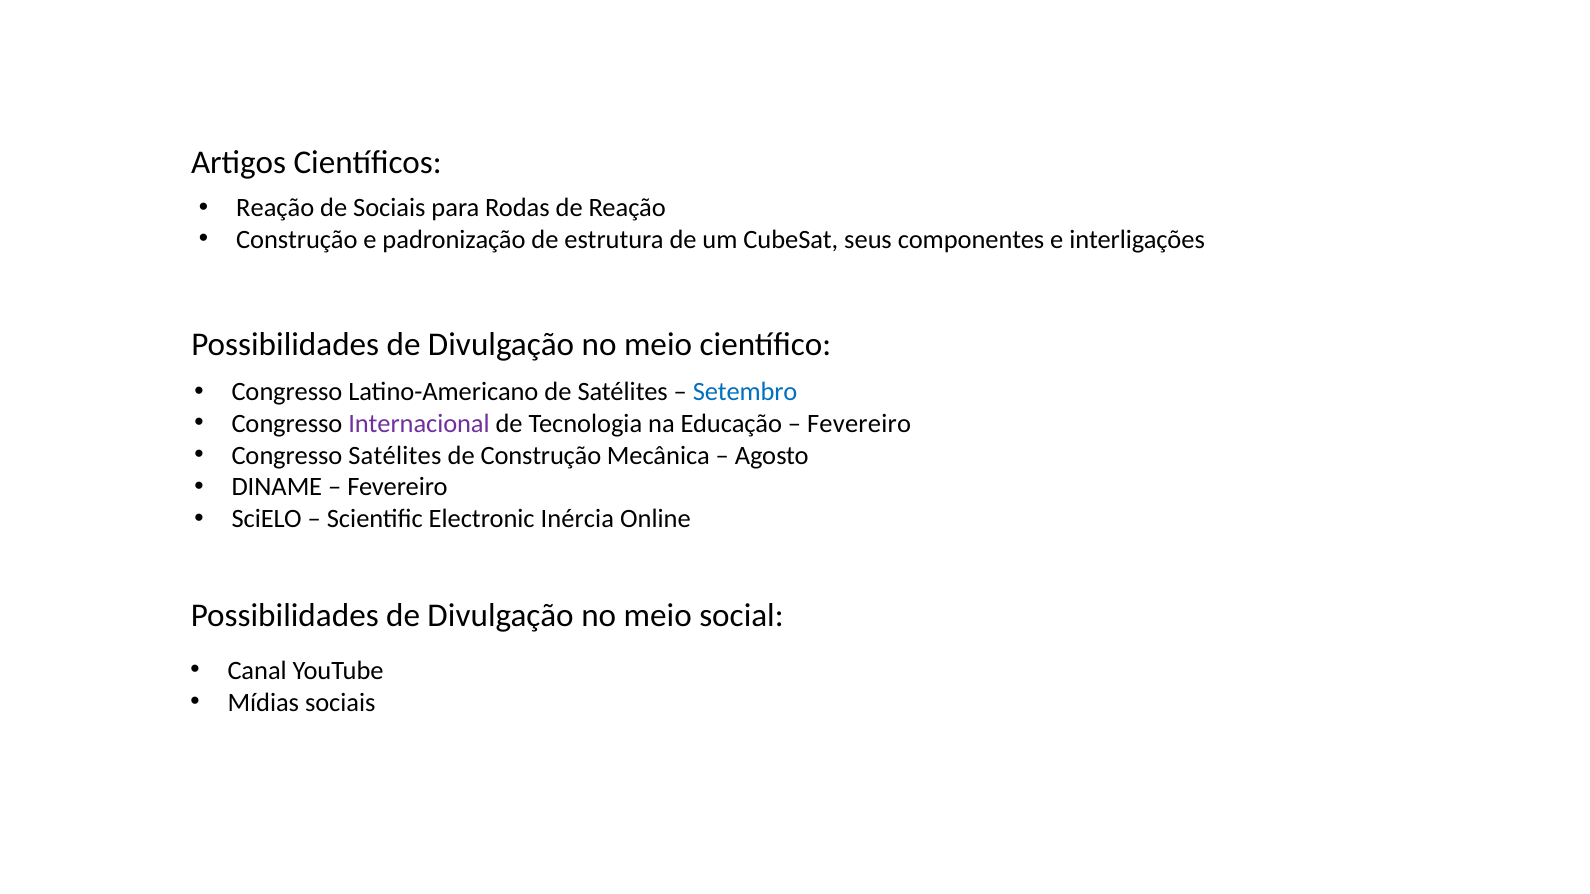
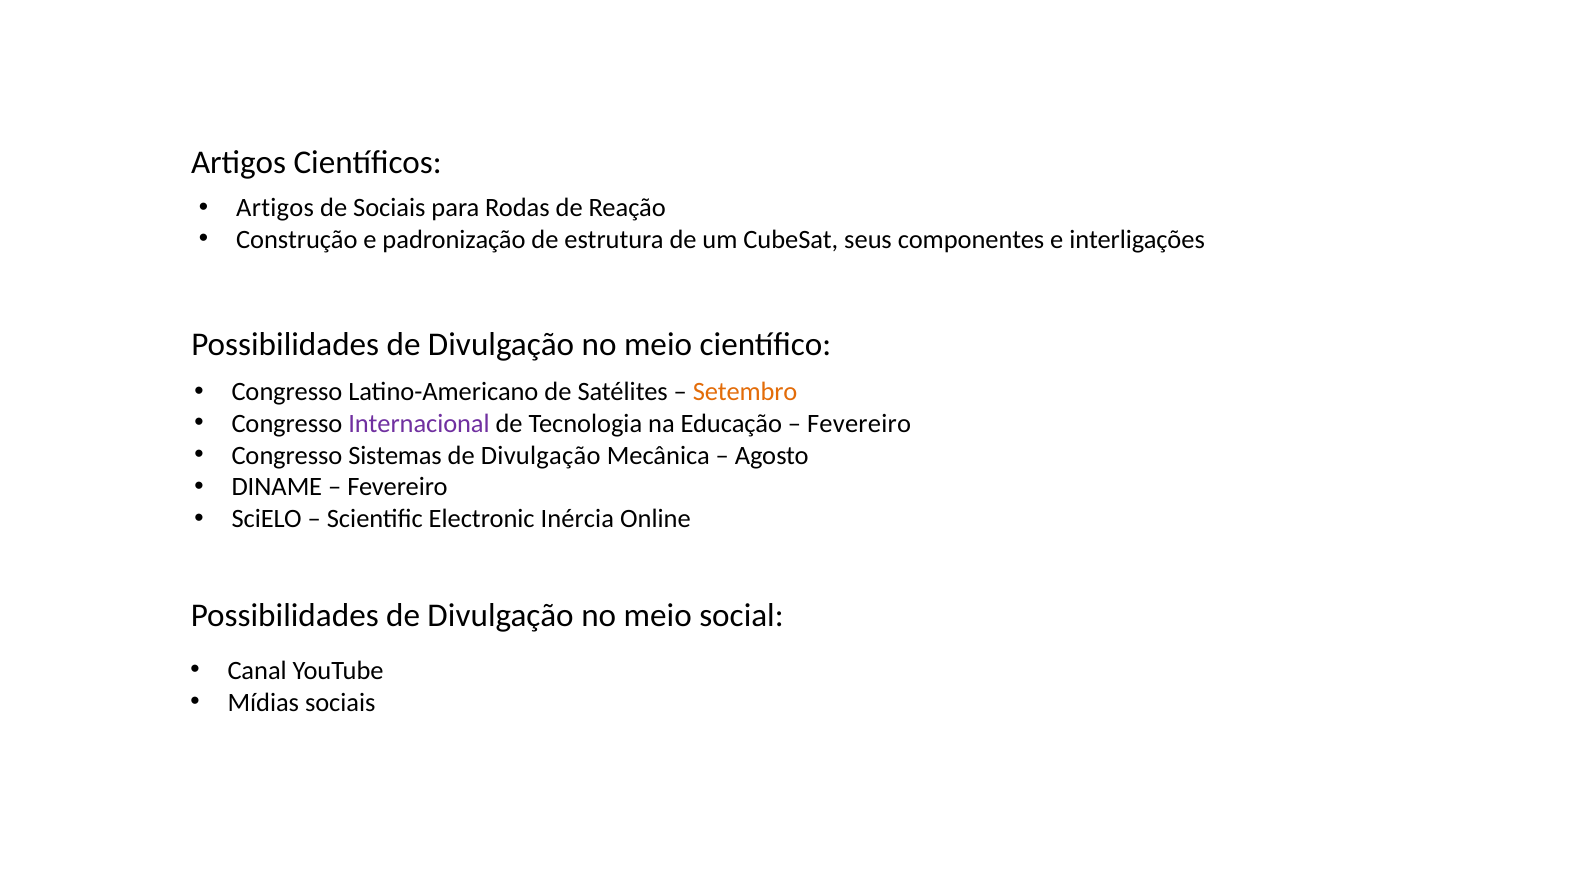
Reação: Reação -> Artigos (275, 208)
Setembro colour: blue -> orange (745, 392)
Congresso Satélites: Satélites -> Sistemas (395, 456)
Construção: Construção -> Divulgação (541, 456)
